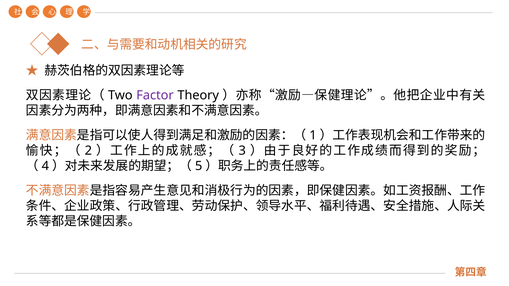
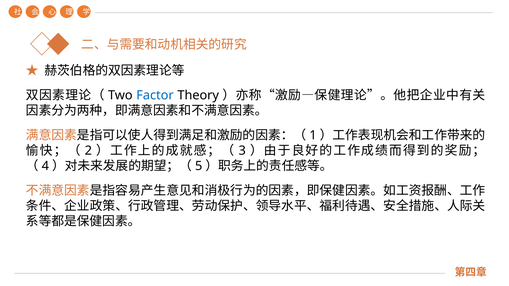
Factor colour: purple -> blue (155, 96)
